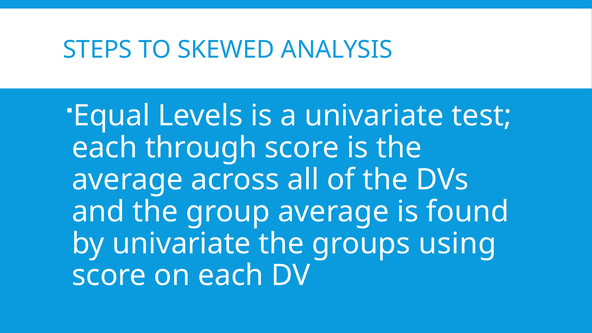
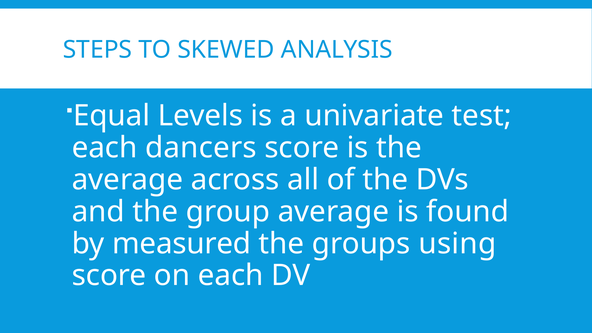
through: through -> dancers (201, 148)
by univariate: univariate -> measured (182, 244)
